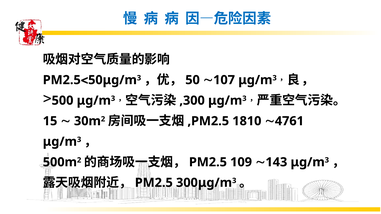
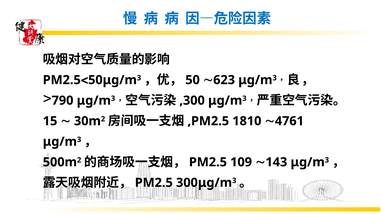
107: 107 -> 623 (224, 80)
500: 500 -> 790 (63, 101)
